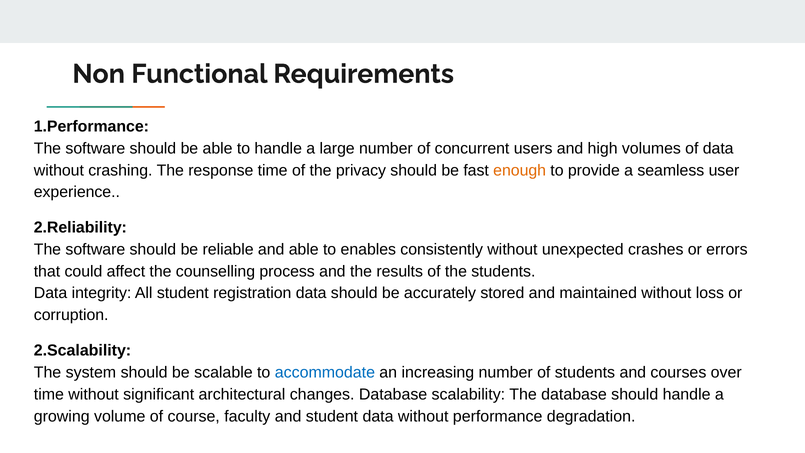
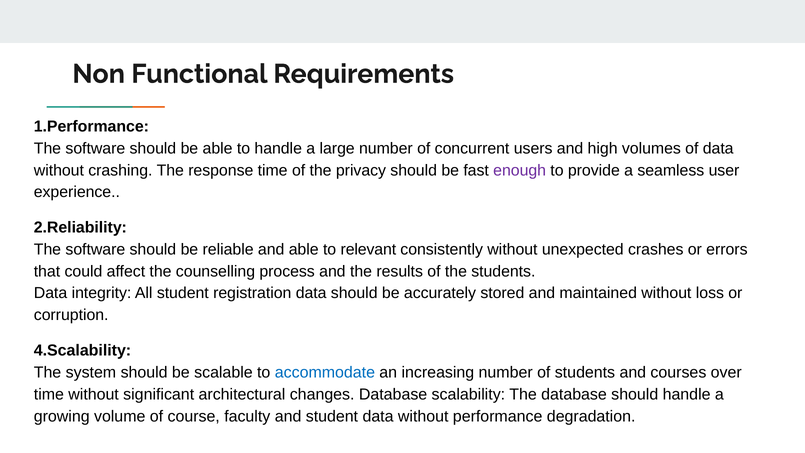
enough colour: orange -> purple (520, 170)
enables: enables -> relevant (368, 249)
2.Scalability: 2.Scalability -> 4.Scalability (83, 350)
